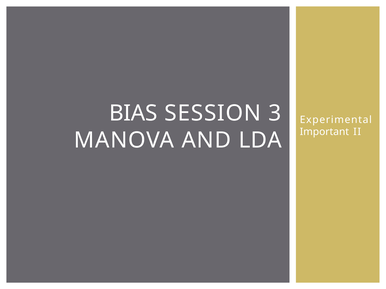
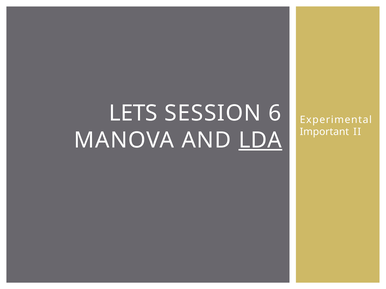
BIAS: BIAS -> LETS (133, 113)
3: 3 -> 6 (275, 113)
LDA underline: none -> present (260, 140)
